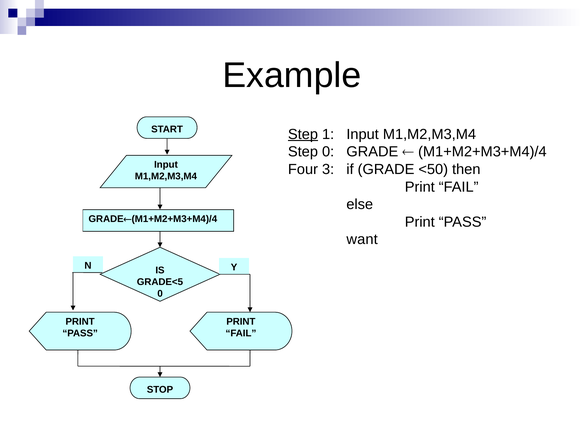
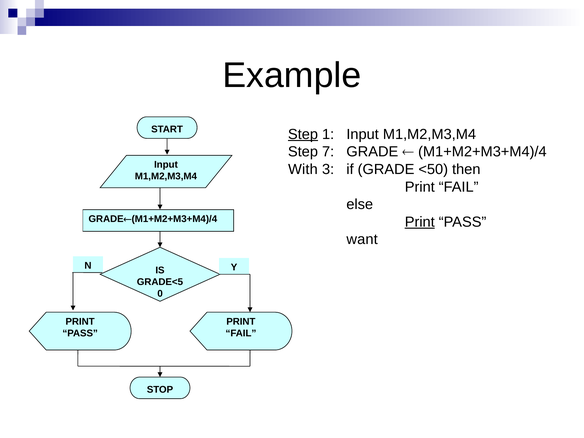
Step 0: 0 -> 7 (328, 152)
Four: Four -> With (303, 169)
Print underline: none -> present (420, 222)
